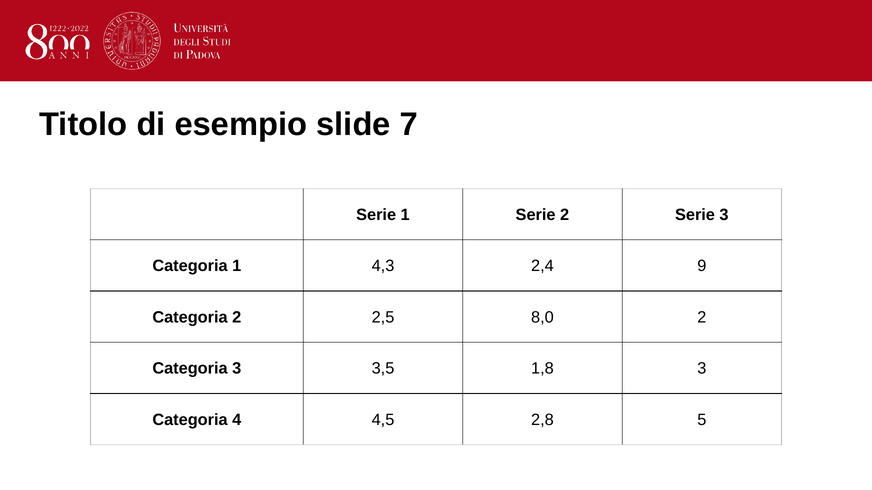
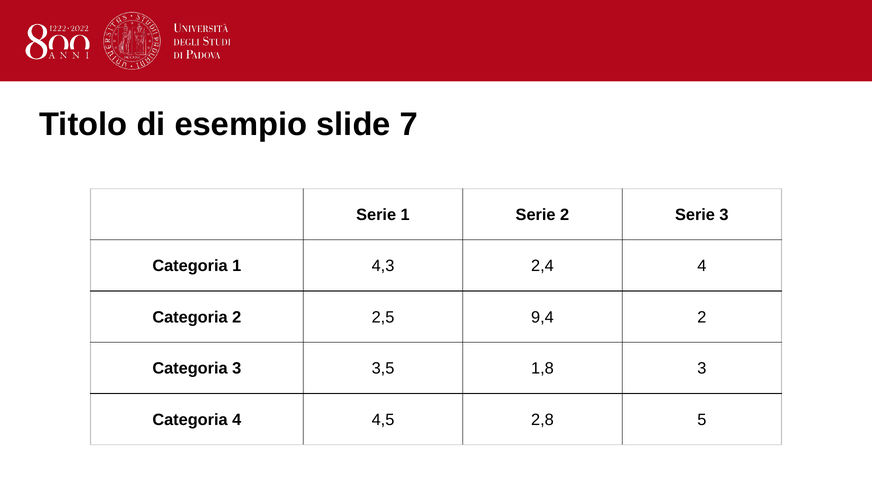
2,4 9: 9 -> 4 (702, 266)
8,0: 8,0 -> 9,4 (542, 318)
